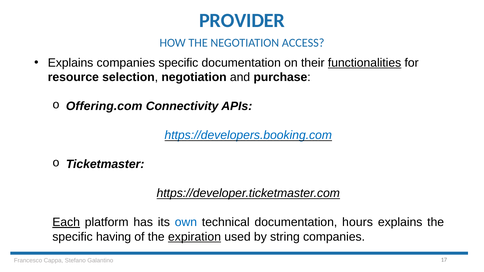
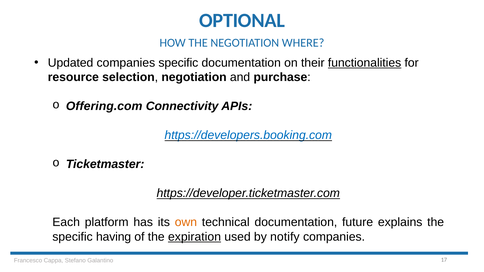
PROVIDER: PROVIDER -> OPTIONAL (242, 21)
ACCESS: ACCESS -> WHERE (303, 43)
Explains: Explains -> Updated (71, 63)
Each underline: present -> none (66, 222)
own colour: blue -> orange (186, 222)
hours: hours -> future (358, 222)
string: string -> notify (285, 237)
